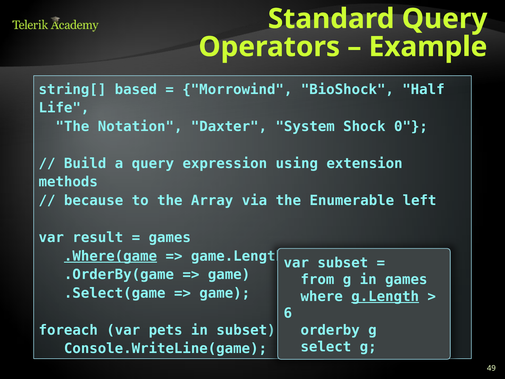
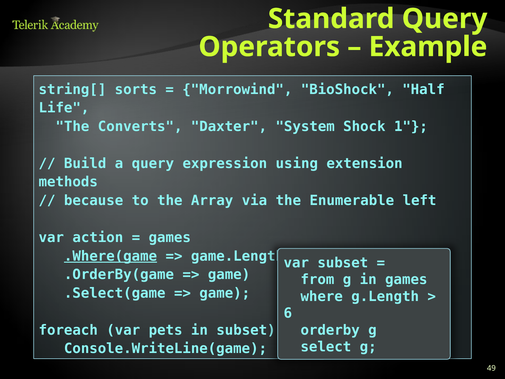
based: based -> sorts (136, 89)
Notation: Notation -> Converts (140, 126)
0: 0 -> 1 (411, 126)
result: result -> action (98, 237)
g.Length underline: present -> none (385, 296)
